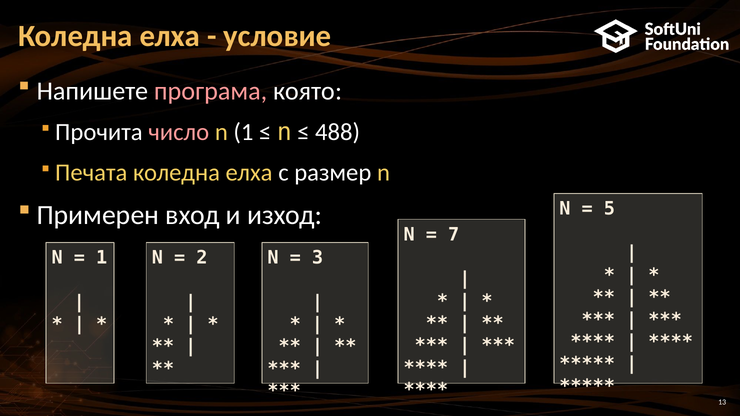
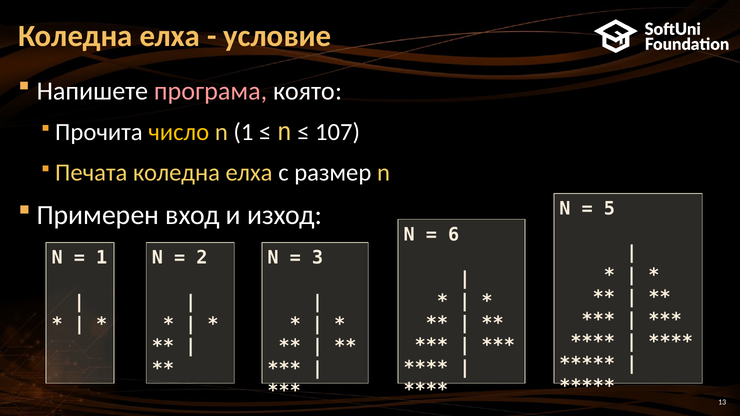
число colour: pink -> yellow (179, 132)
488: 488 -> 107 (338, 132)
7: 7 -> 6 (454, 235)
